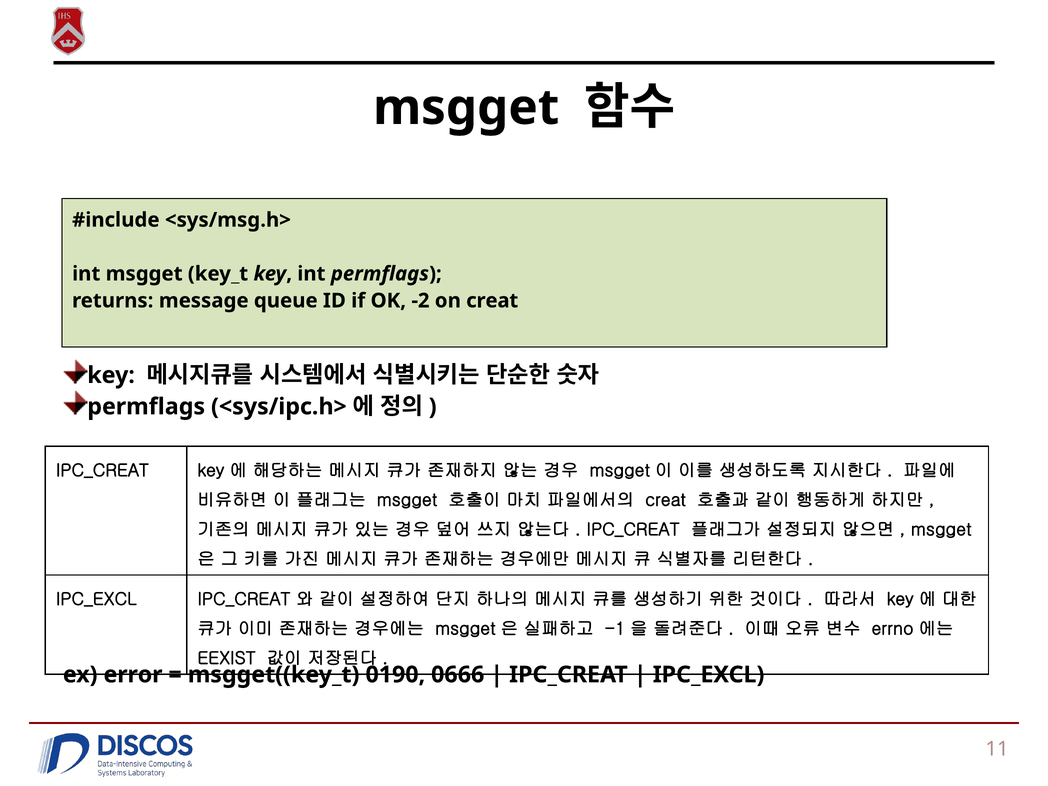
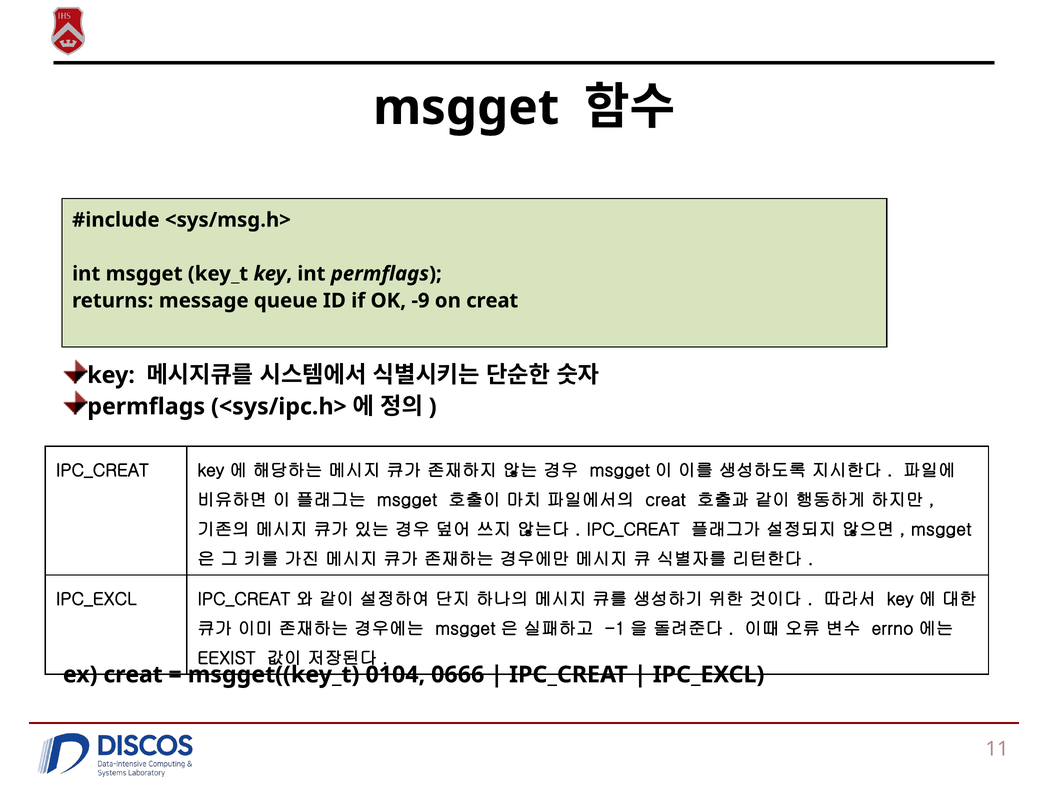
-2: -2 -> -9 (420, 301)
ex error: error -> creat (133, 675)
0190: 0190 -> 0104 (395, 675)
